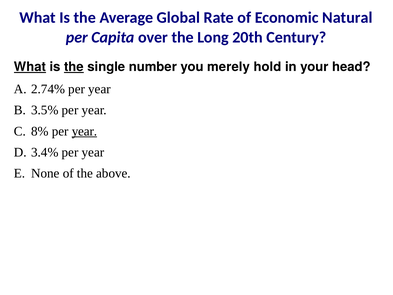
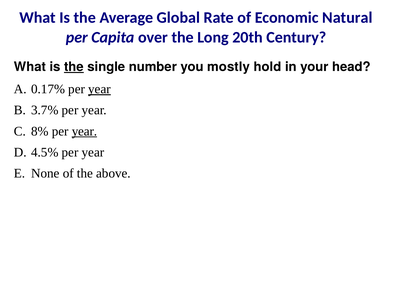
What underline: present -> none (30, 67)
merely: merely -> mostly (229, 67)
2.74%: 2.74% -> 0.17% (48, 89)
year underline: none -> present (99, 89)
3.5%: 3.5% -> 3.7% (45, 110)
3.4%: 3.4% -> 4.5% (45, 152)
